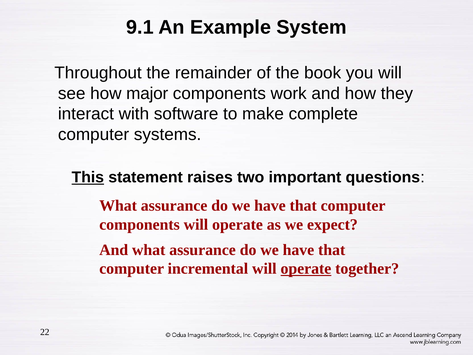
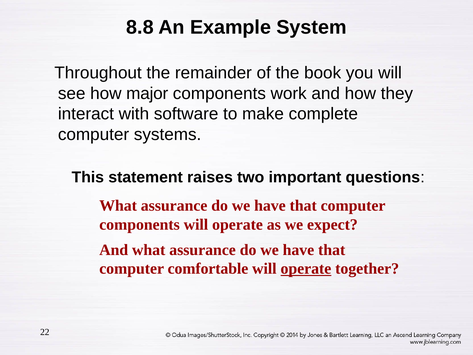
9.1: 9.1 -> 8.8 (140, 27)
This underline: present -> none (88, 177)
incremental: incremental -> comfortable (208, 269)
